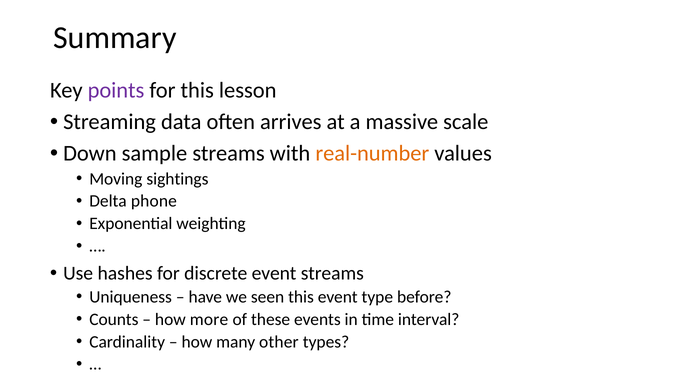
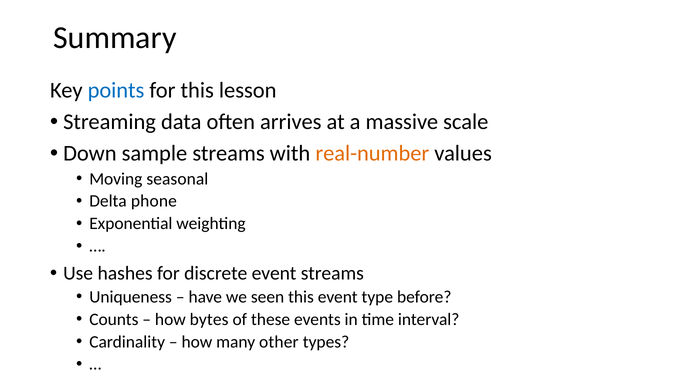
points colour: purple -> blue (116, 90)
sightings: sightings -> seasonal (177, 179)
more: more -> bytes (209, 319)
